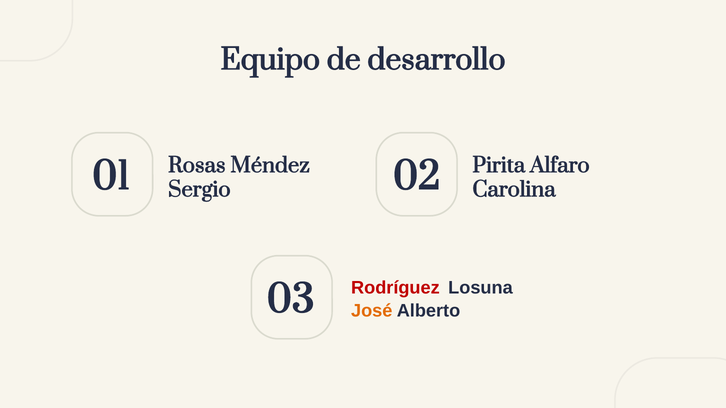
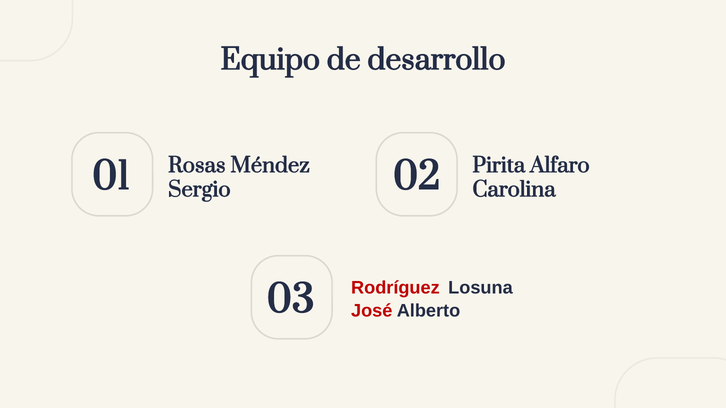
José colour: orange -> red (372, 311)
